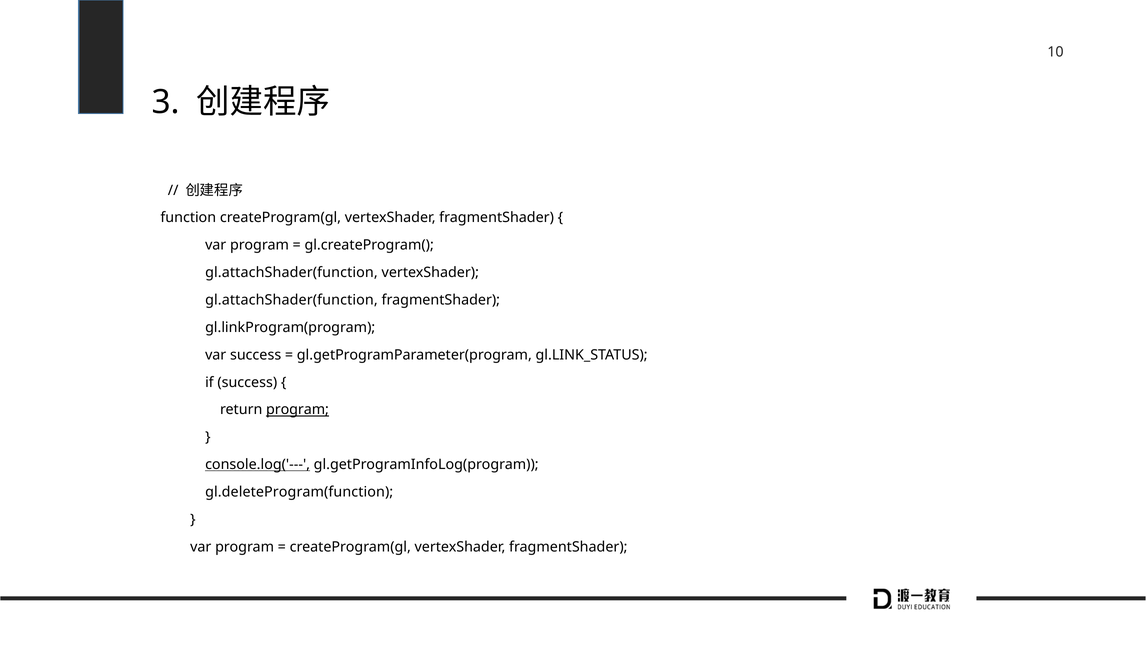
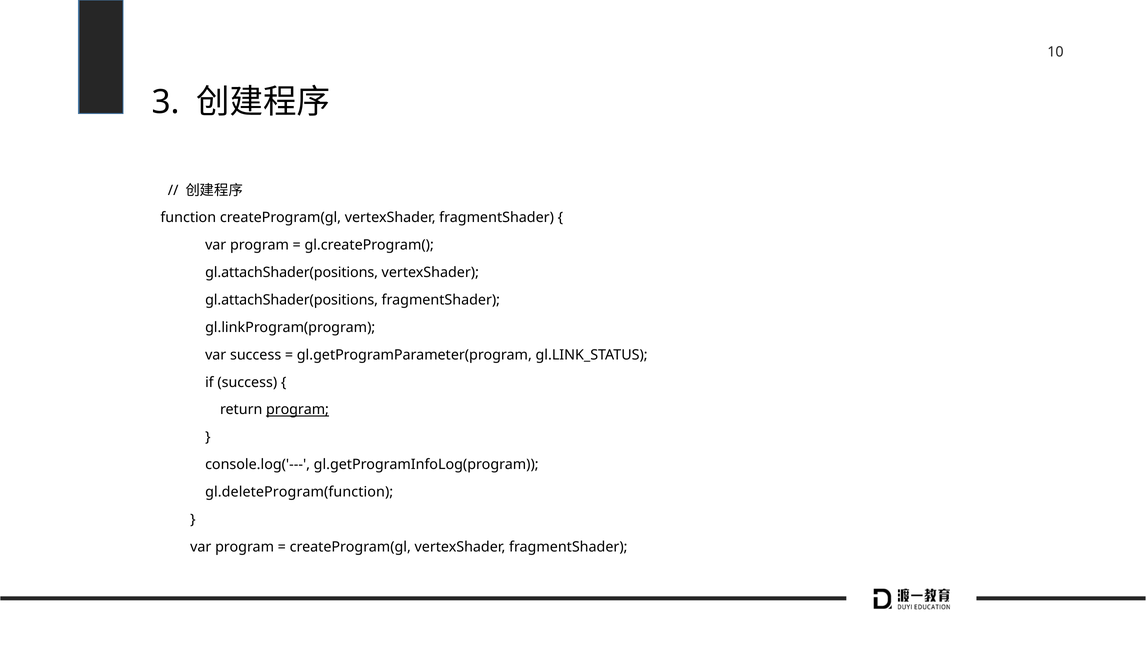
gl.attachShader(function: gl.attachShader(function -> gl.attachShader(positions (292, 272)
gl.attachShader(function: gl.attachShader(function -> gl.attachShader(positions (292, 300)
console.log('--- underline: present -> none (258, 464)
